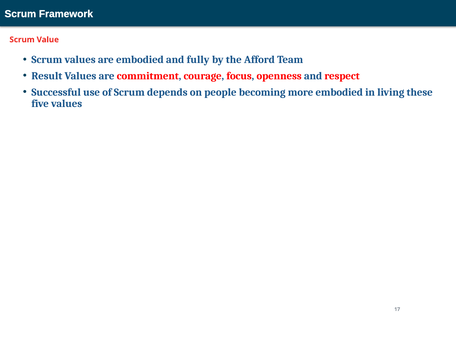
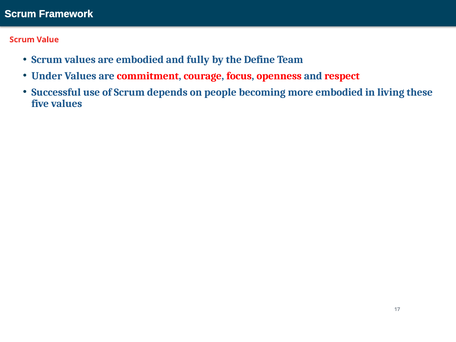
Afford: Afford -> Define (259, 60)
Result: Result -> Under (47, 76)
